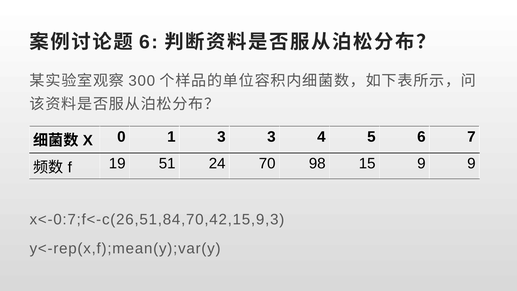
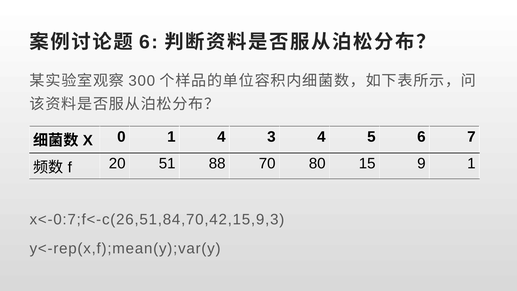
1 3: 3 -> 4 (221, 137)
19: 19 -> 20 (117, 164)
24: 24 -> 88 (217, 164)
98: 98 -> 80 (317, 164)
9 9: 9 -> 1 (471, 164)
